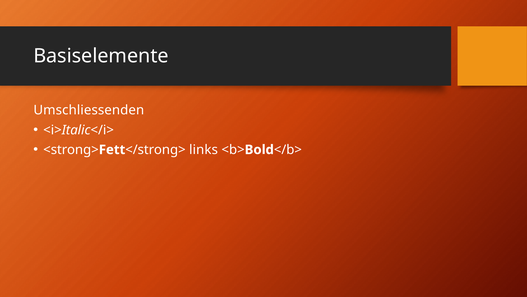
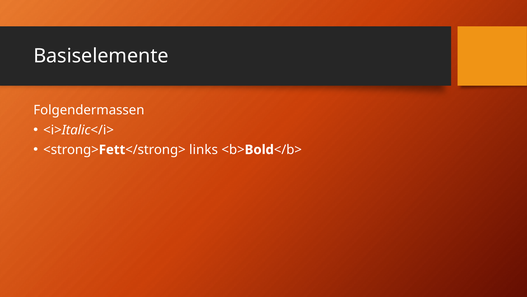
Umschliessenden: Umschliessenden -> Folgendermassen (89, 110)
